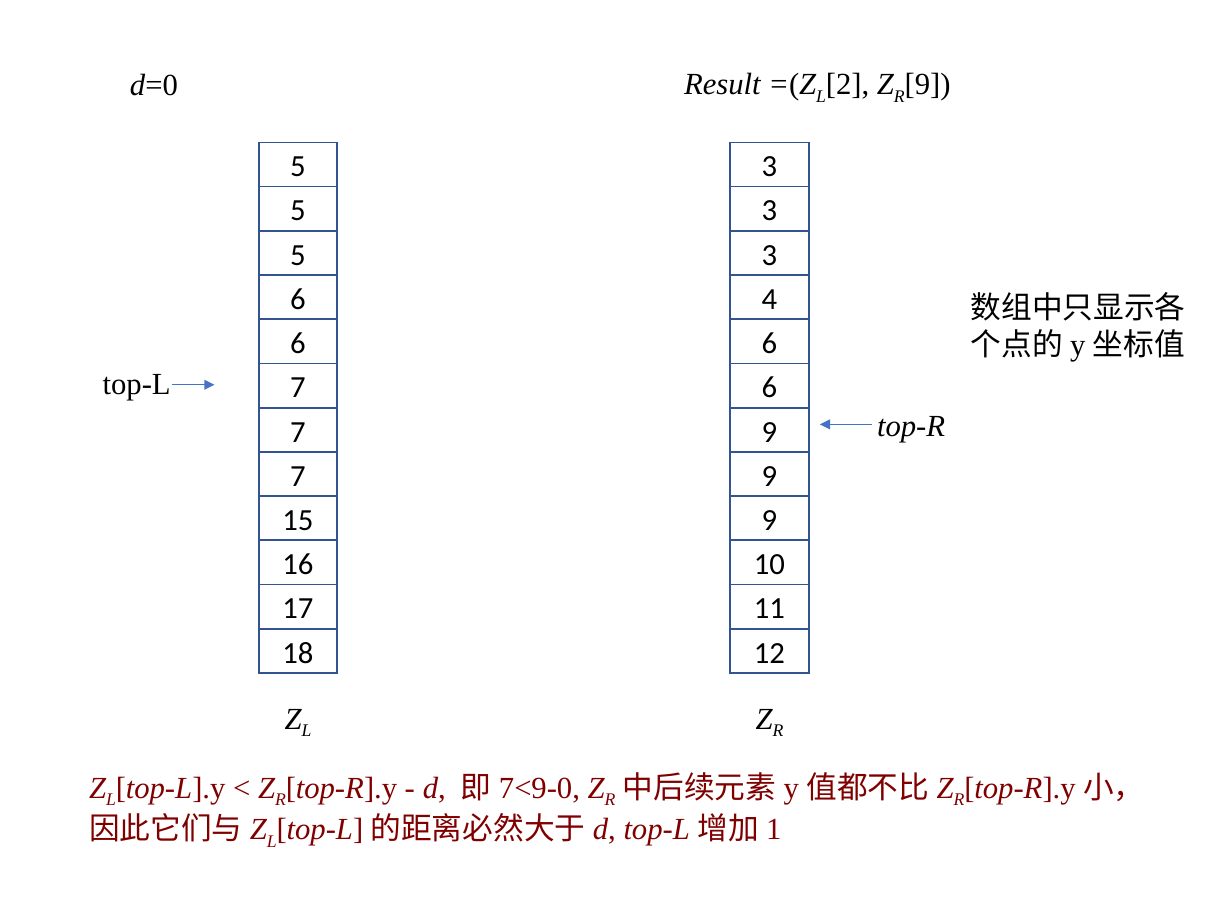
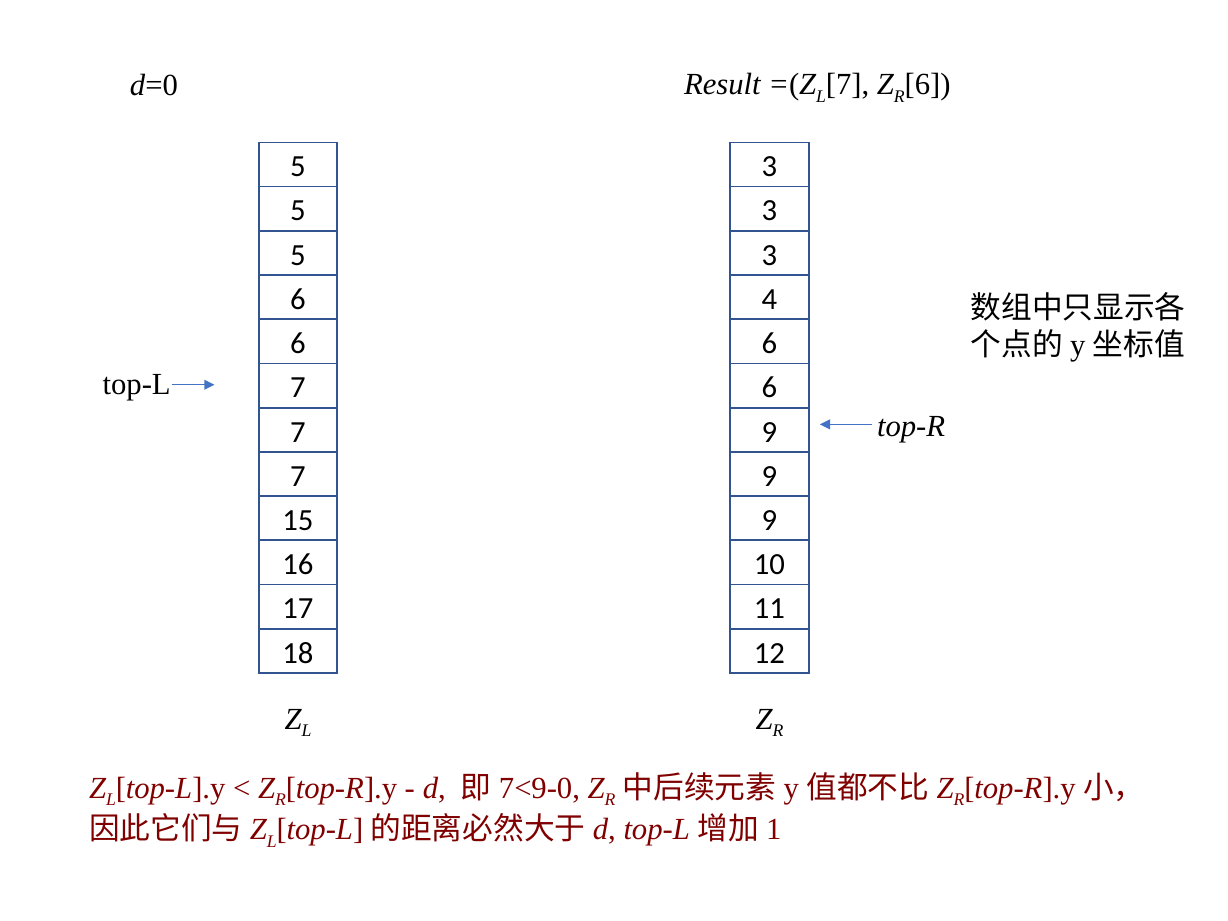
2: 2 -> 7 (848, 84)
9: 9 -> 6 (928, 84)
